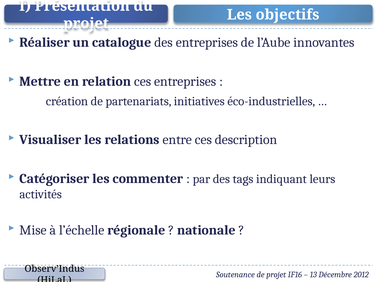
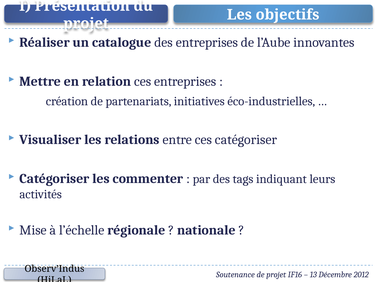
ces description: description -> catégoriser (246, 140)
